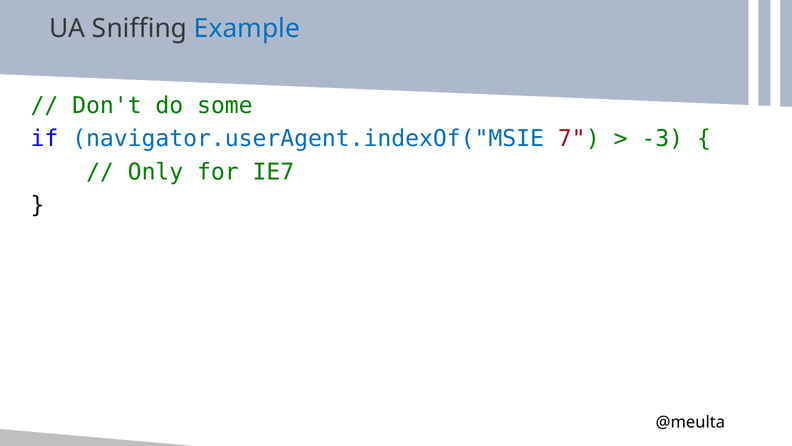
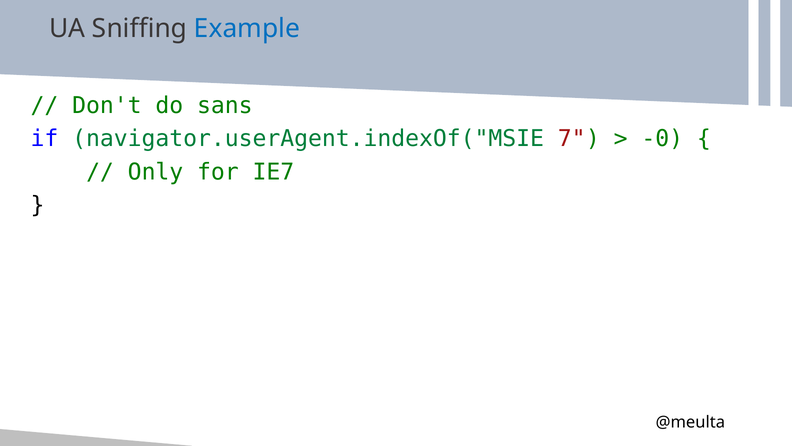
some: some -> sans (225, 105)
navigator.userAgent.indexOf("MSIE colour: blue -> green (308, 139)
-3: -3 -> -0 (662, 139)
